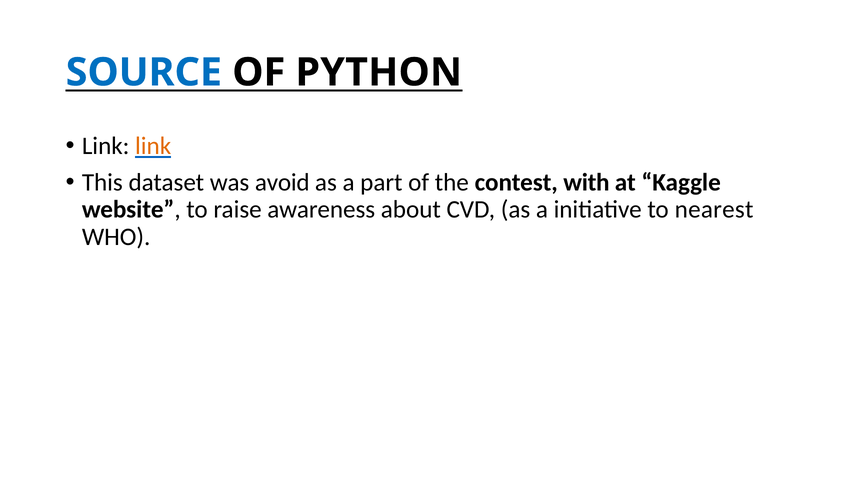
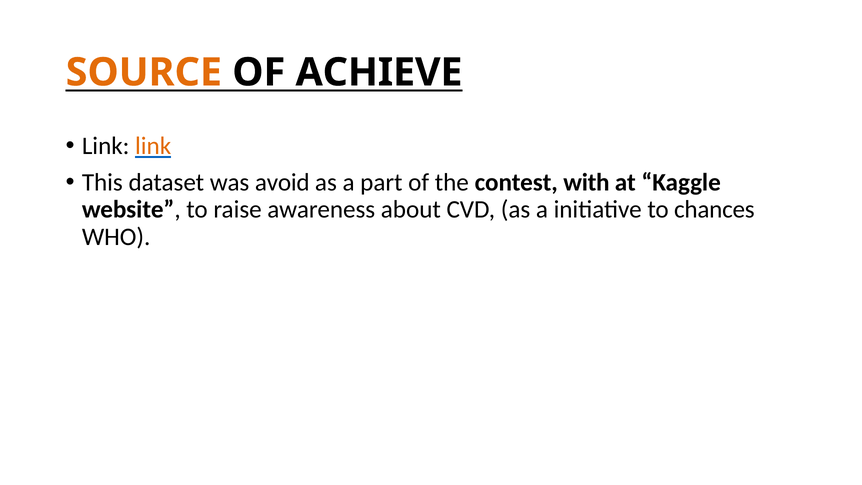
SOURCE colour: blue -> orange (144, 72)
PYTHON: PYTHON -> ACHIEVE (379, 72)
nearest: nearest -> chances (714, 210)
